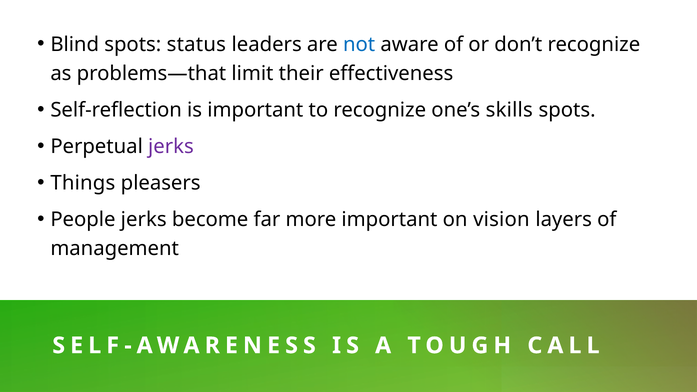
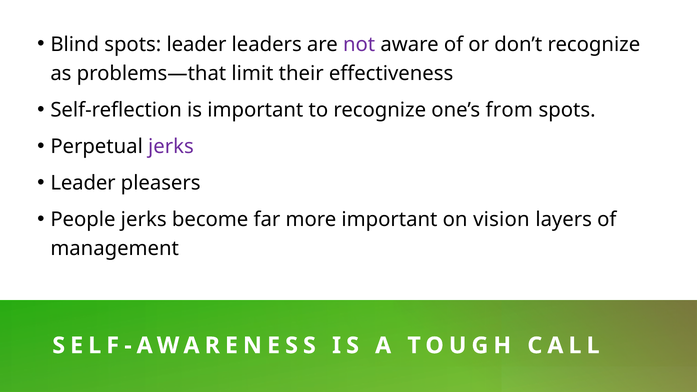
spots status: status -> leader (196, 44)
not colour: blue -> purple (359, 44)
skills: skills -> from (509, 110)
Things: Things -> Leader (83, 183)
